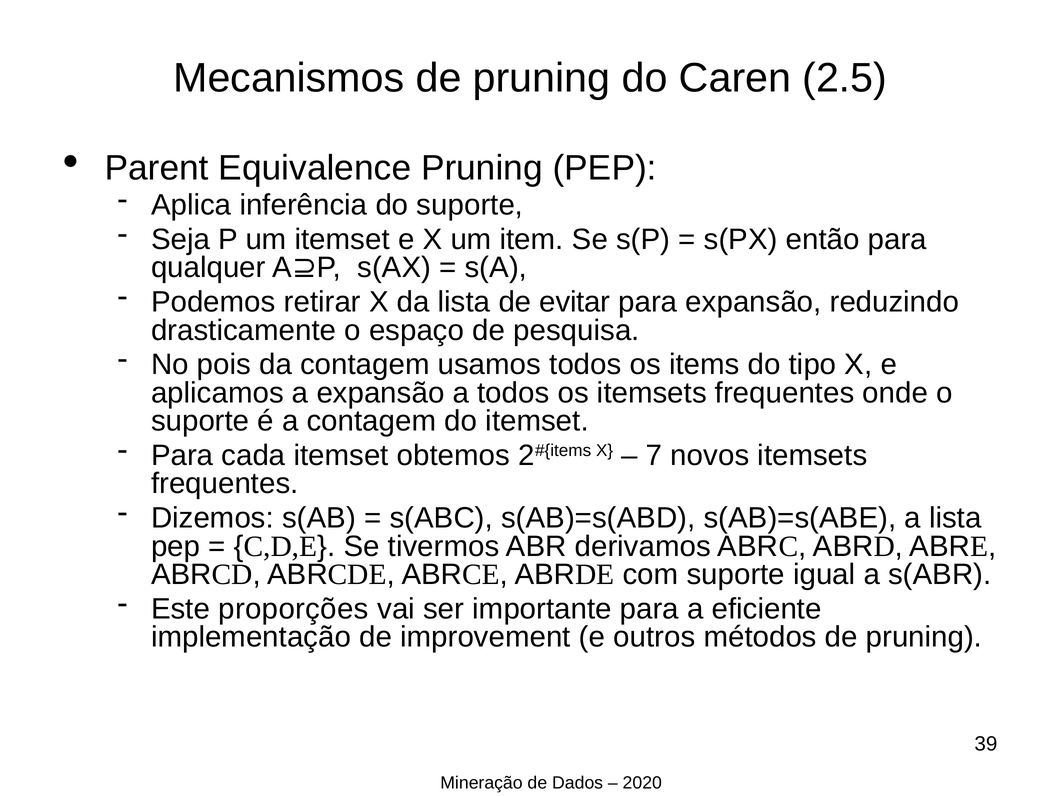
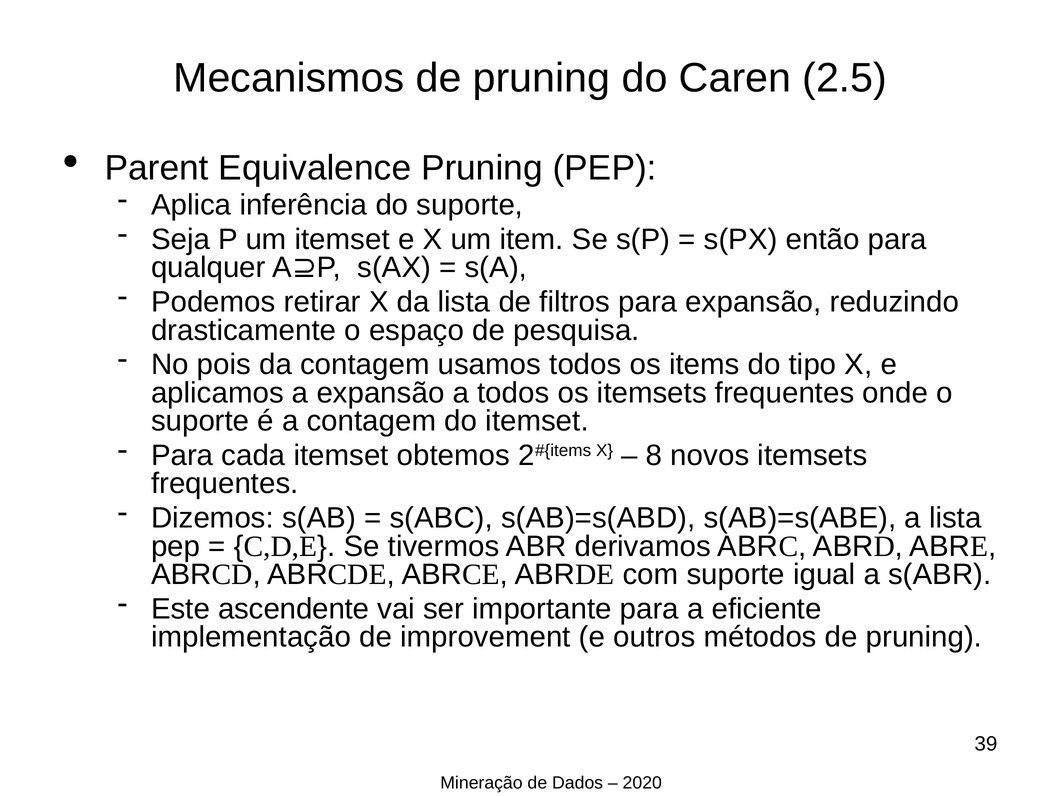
evitar: evitar -> filtros (575, 302)
7: 7 -> 8 (654, 455)
proporções: proporções -> ascendente (294, 609)
